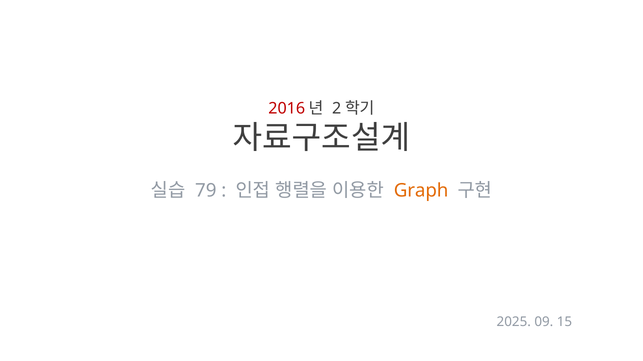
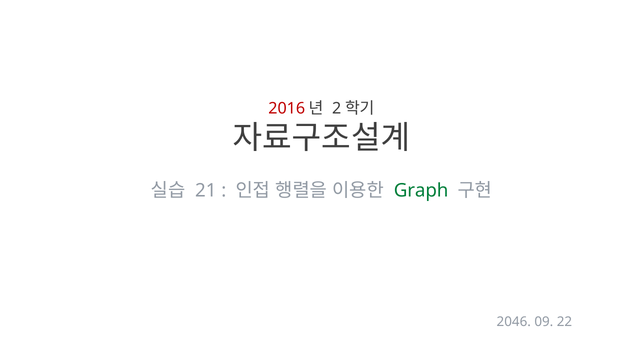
79: 79 -> 21 (206, 191)
Graph colour: orange -> green (421, 191)
2025: 2025 -> 2046 (514, 322)
15: 15 -> 22 (564, 322)
